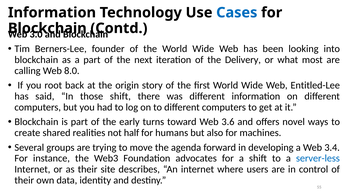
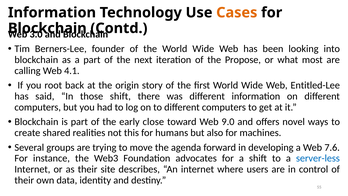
Cases colour: blue -> orange (237, 13)
Delivery: Delivery -> Propose (243, 60)
8.0: 8.0 -> 4.1 (72, 71)
turns: turns -> close (153, 122)
3.6: 3.6 -> 9.0 (228, 122)
half: half -> this (131, 133)
3.4: 3.4 -> 7.6 (332, 147)
